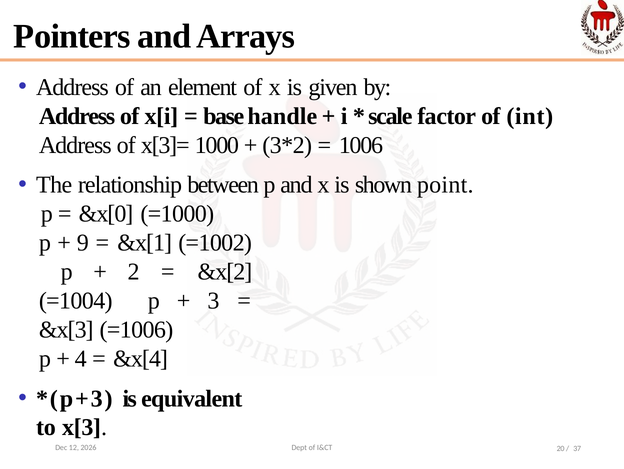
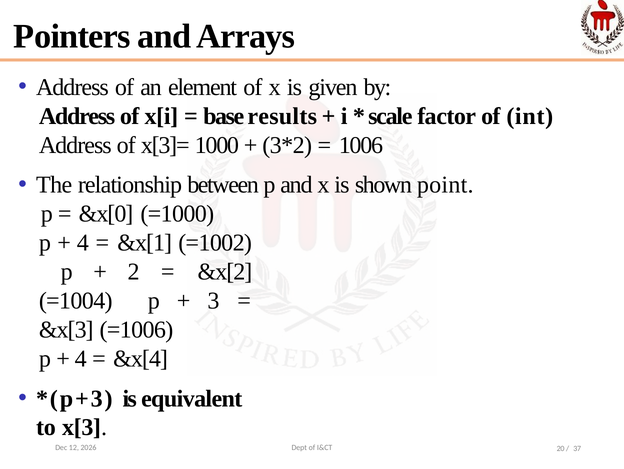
handle: handle -> results (282, 116)
9: 9 -> 4 (83, 243)
